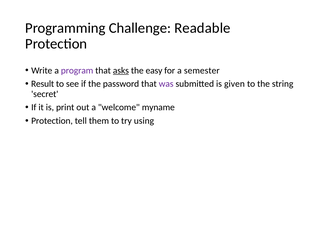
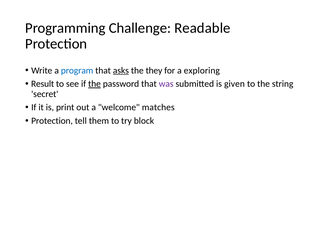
program colour: purple -> blue (77, 70)
easy: easy -> they (154, 70)
semester: semester -> exploring (202, 70)
the underline: none -> present (94, 84)
myname: myname -> matches (158, 107)
using: using -> block (144, 121)
